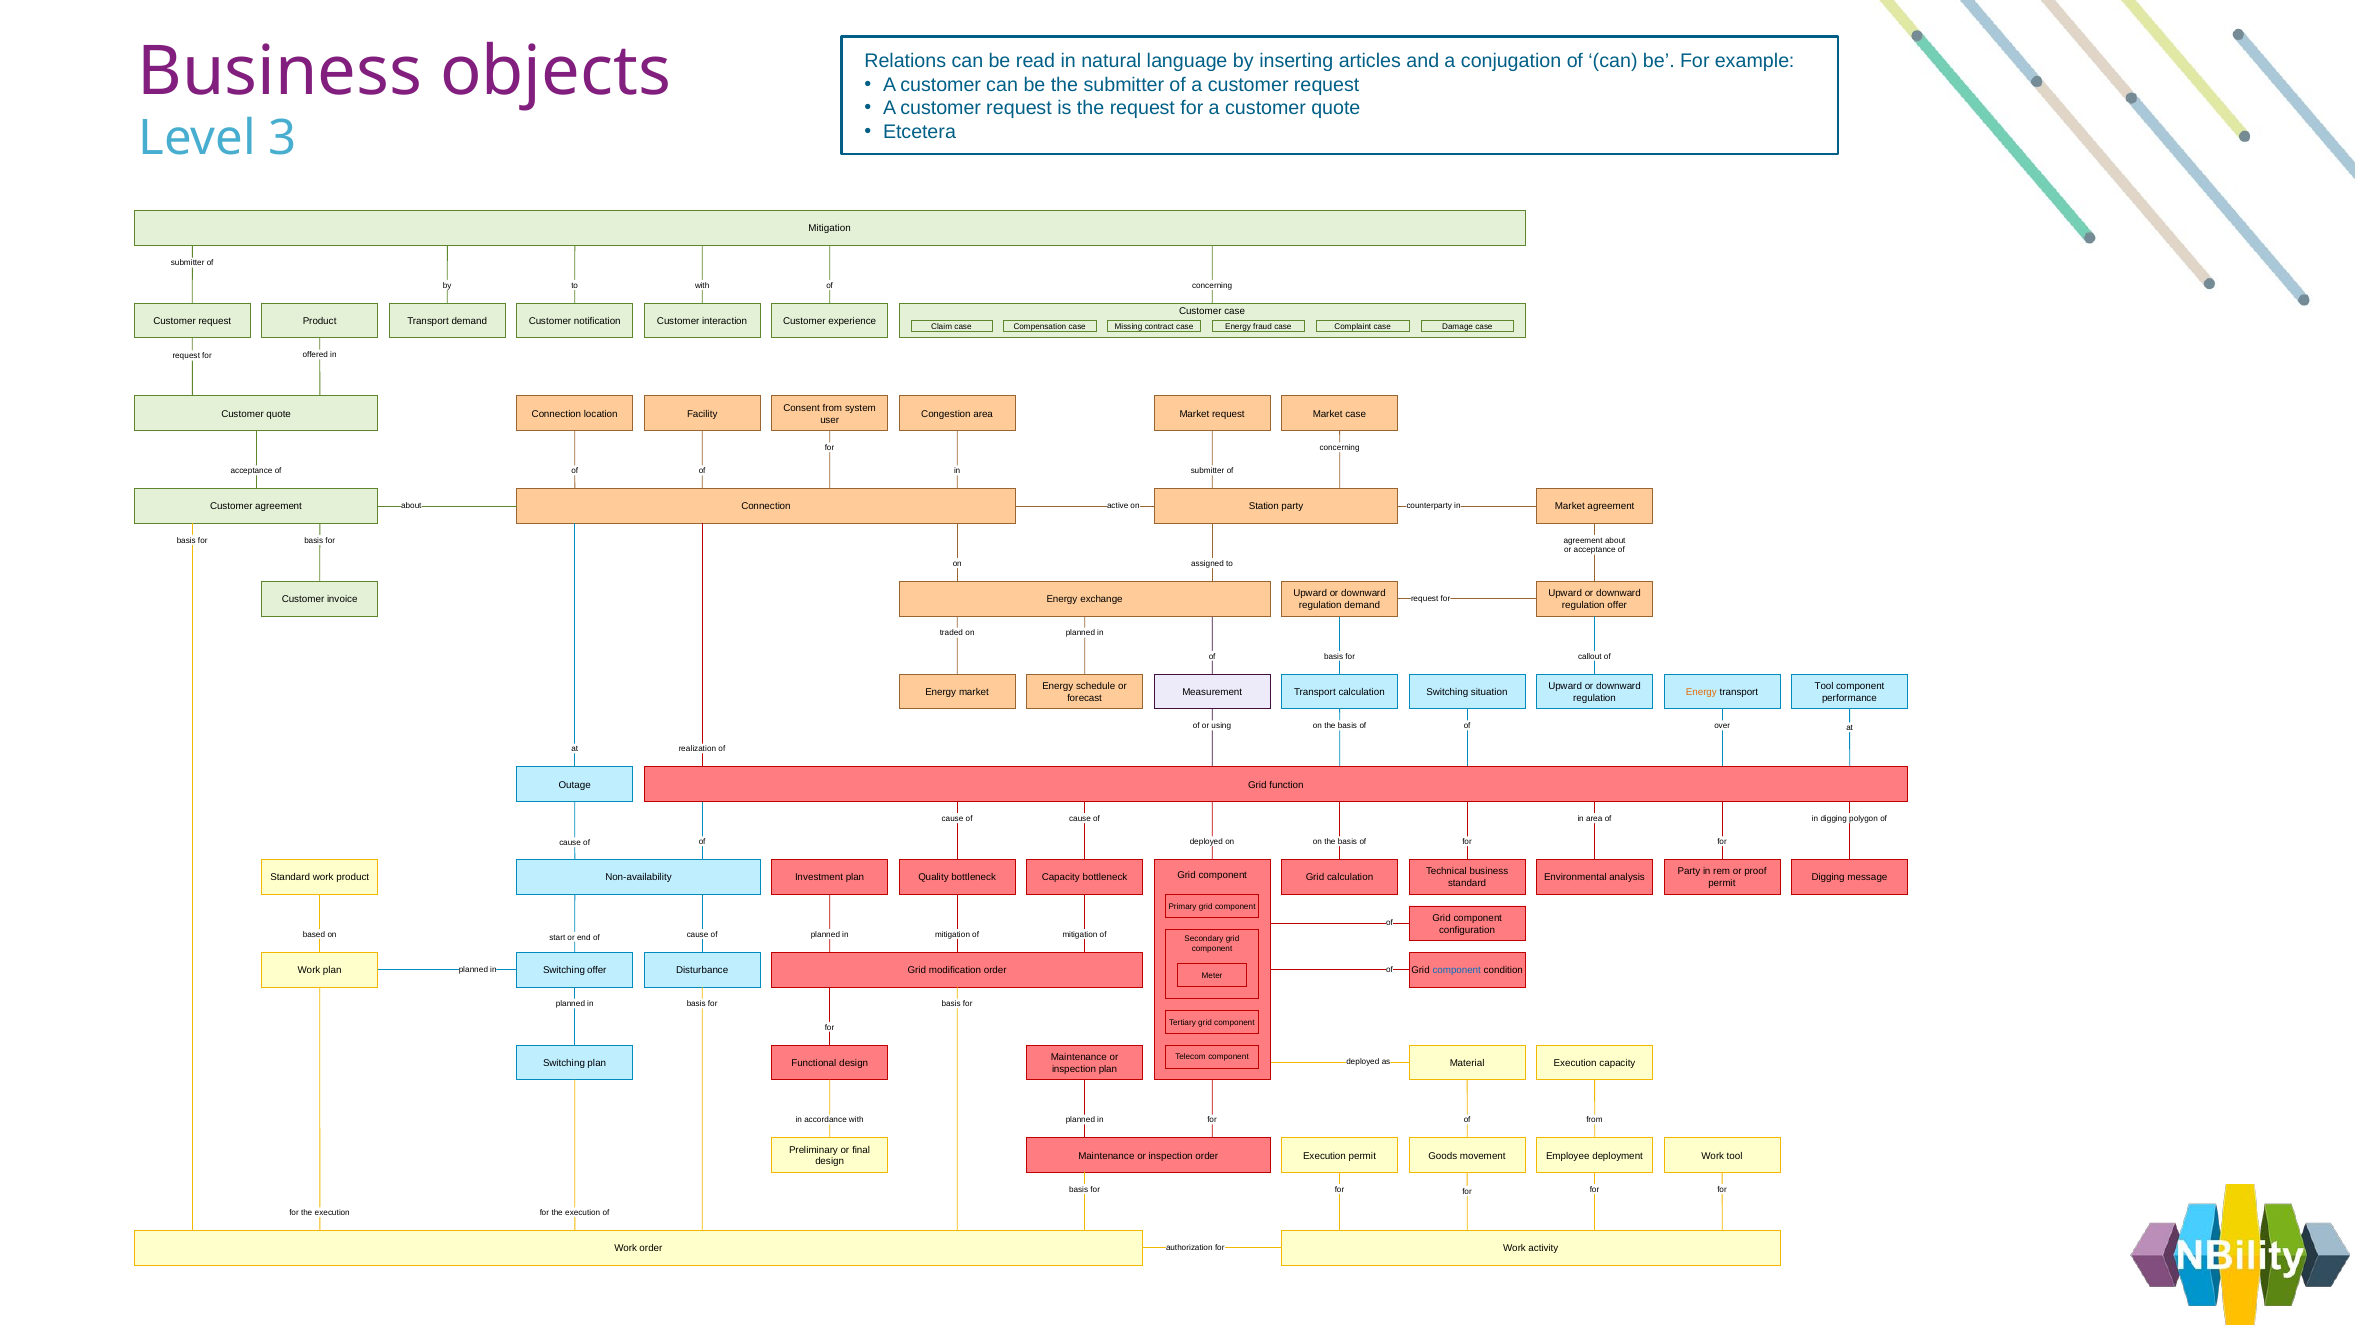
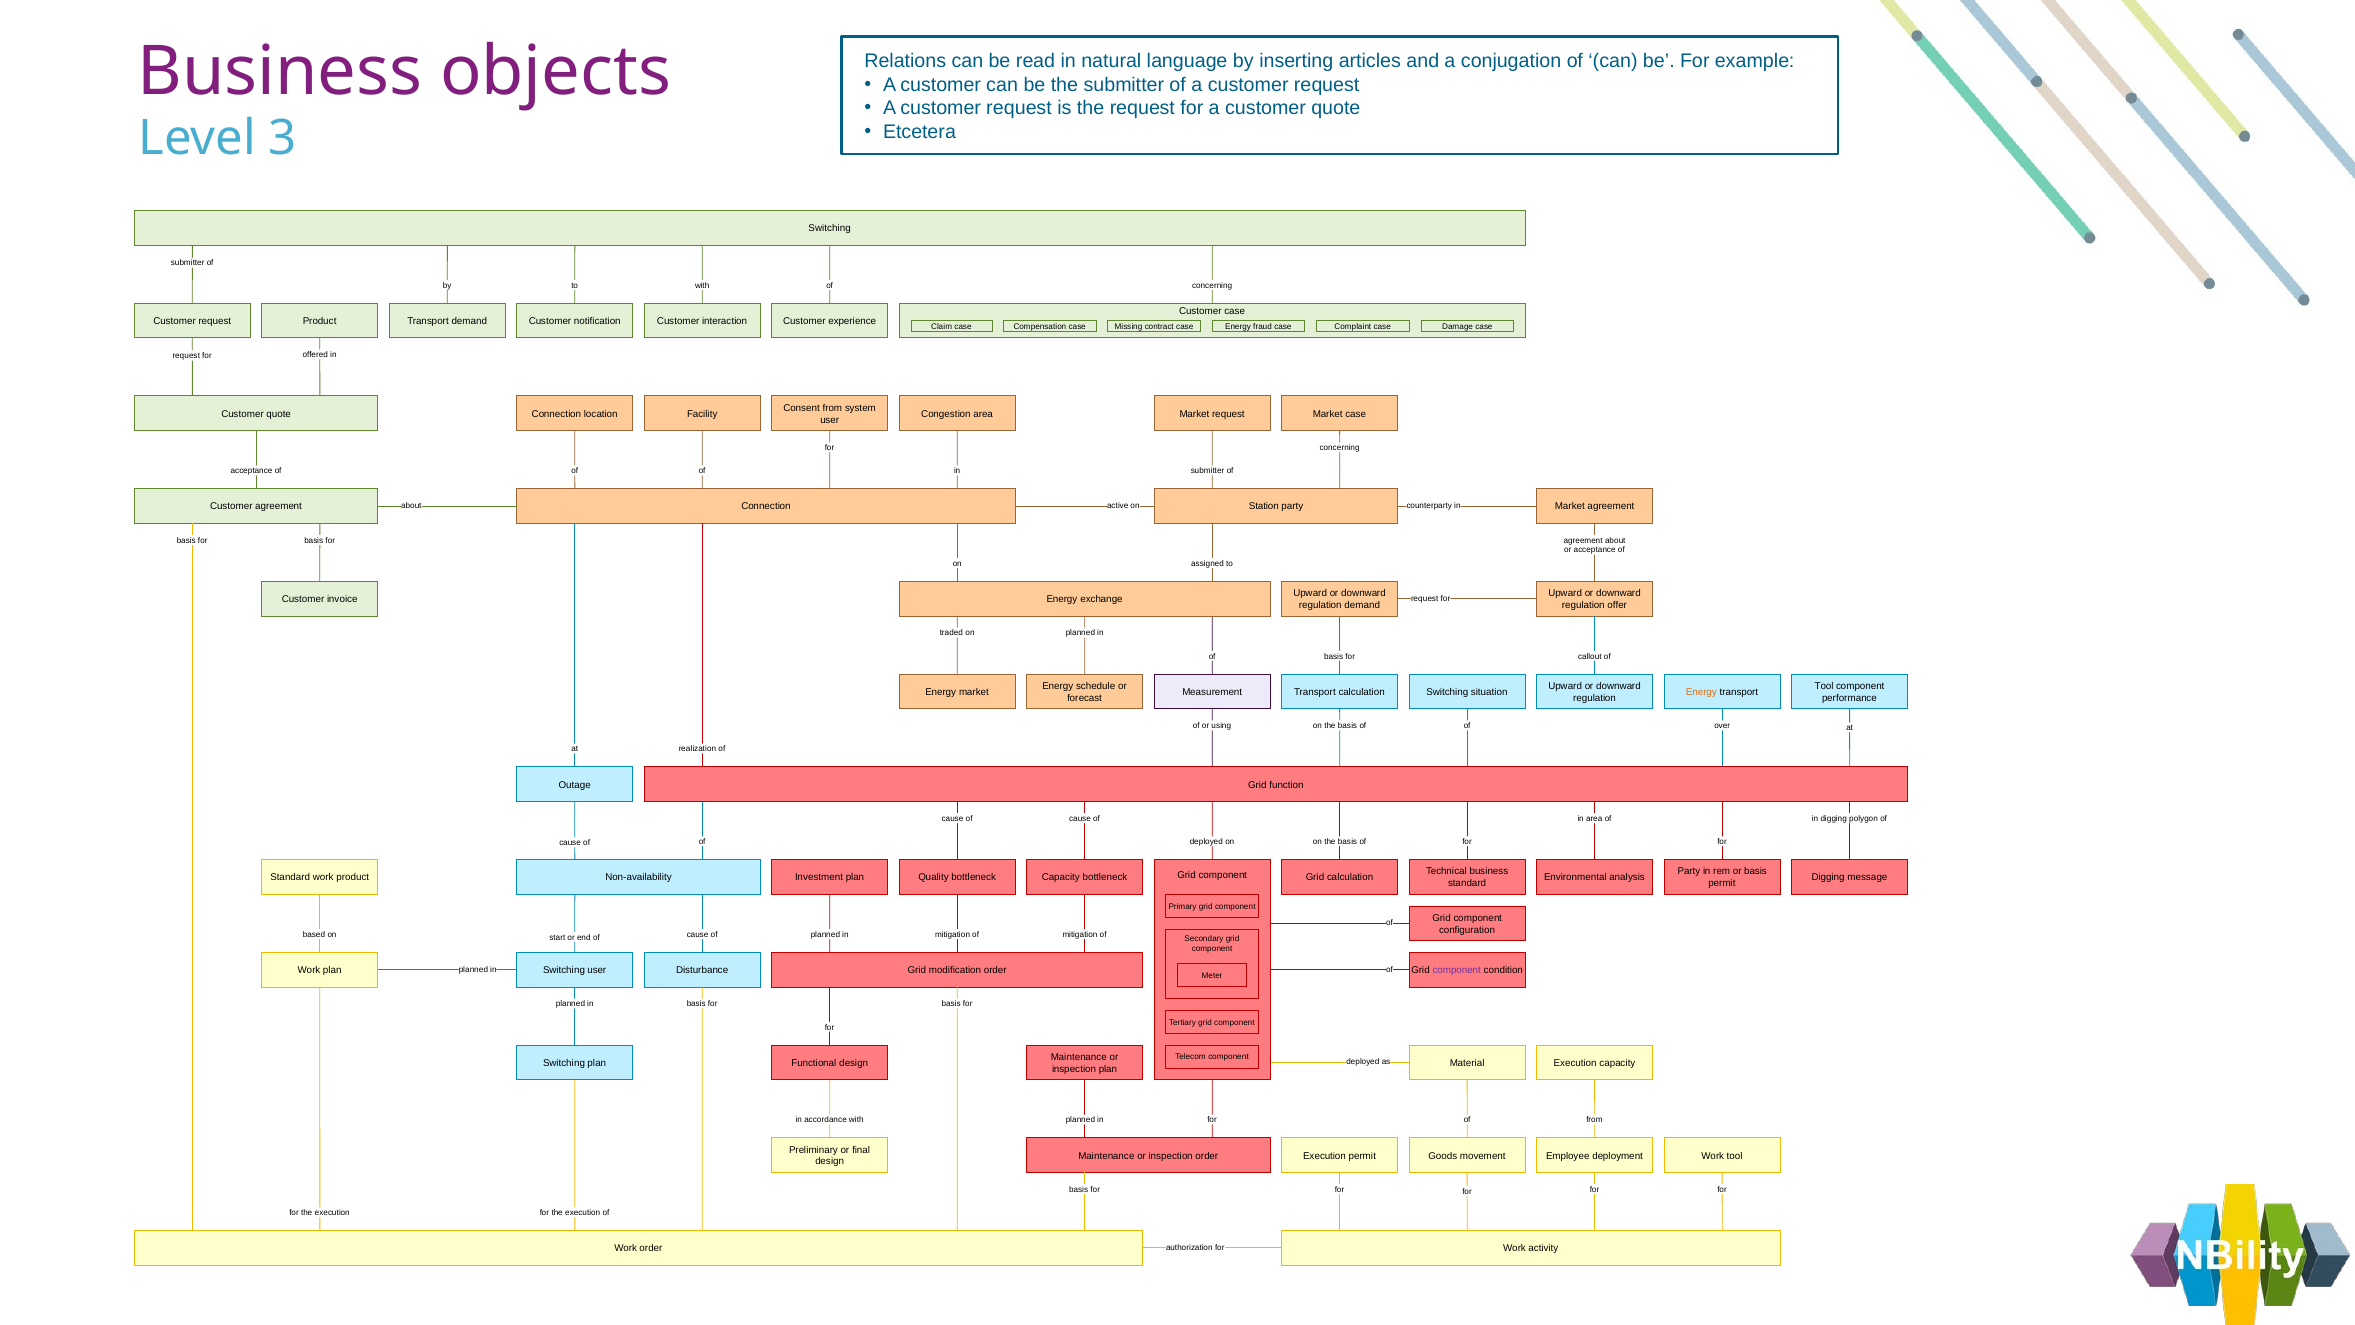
Mitigation: Mitigation -> Switching (830, 228)
or proof: proof -> basis (1755, 872)
Switching offer: offer -> user (597, 970)
component colour: blue -> purple (1457, 970)
